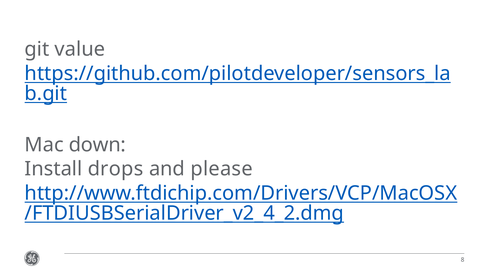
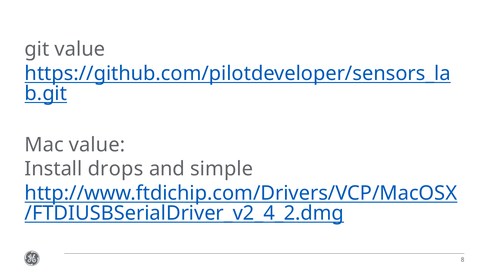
Mac down: down -> value (97, 145)
please: please -> simple (222, 169)
